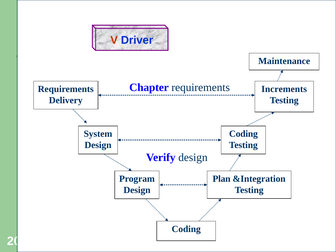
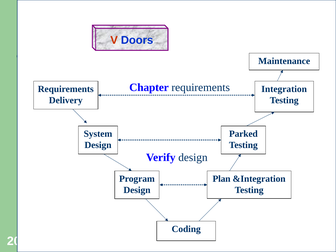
Driver: Driver -> Doors (137, 40)
Increments: Increments -> Integration (284, 89)
Coding: Coding -> Parked (243, 134)
